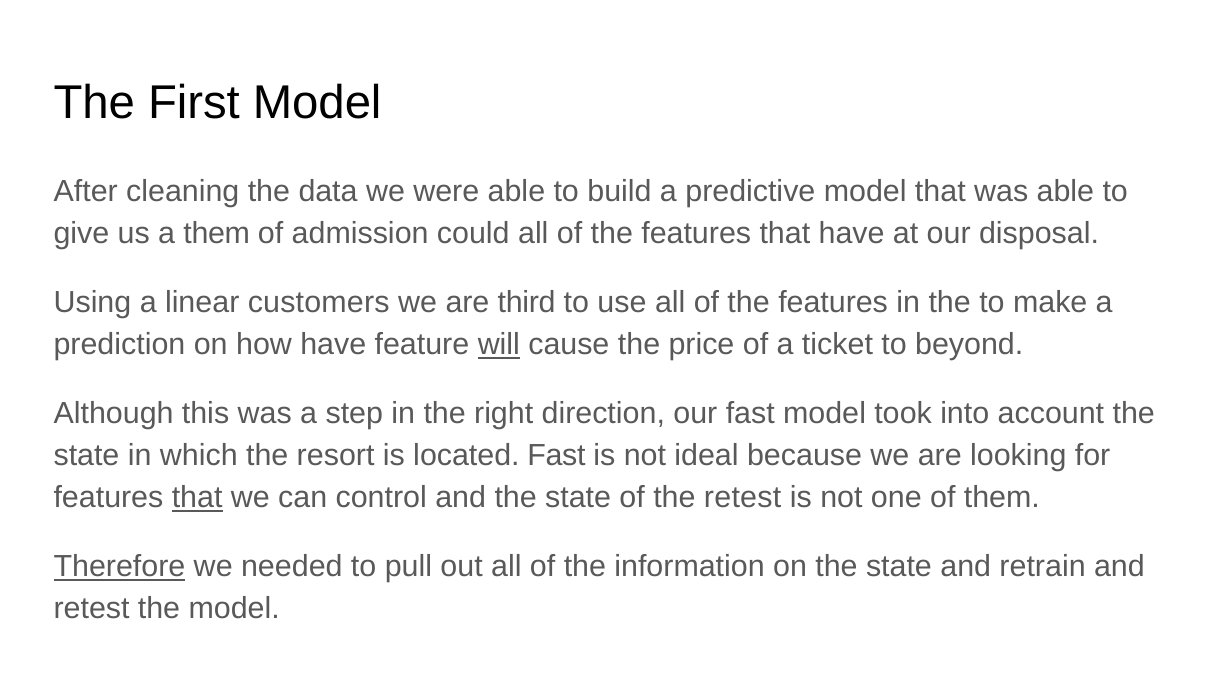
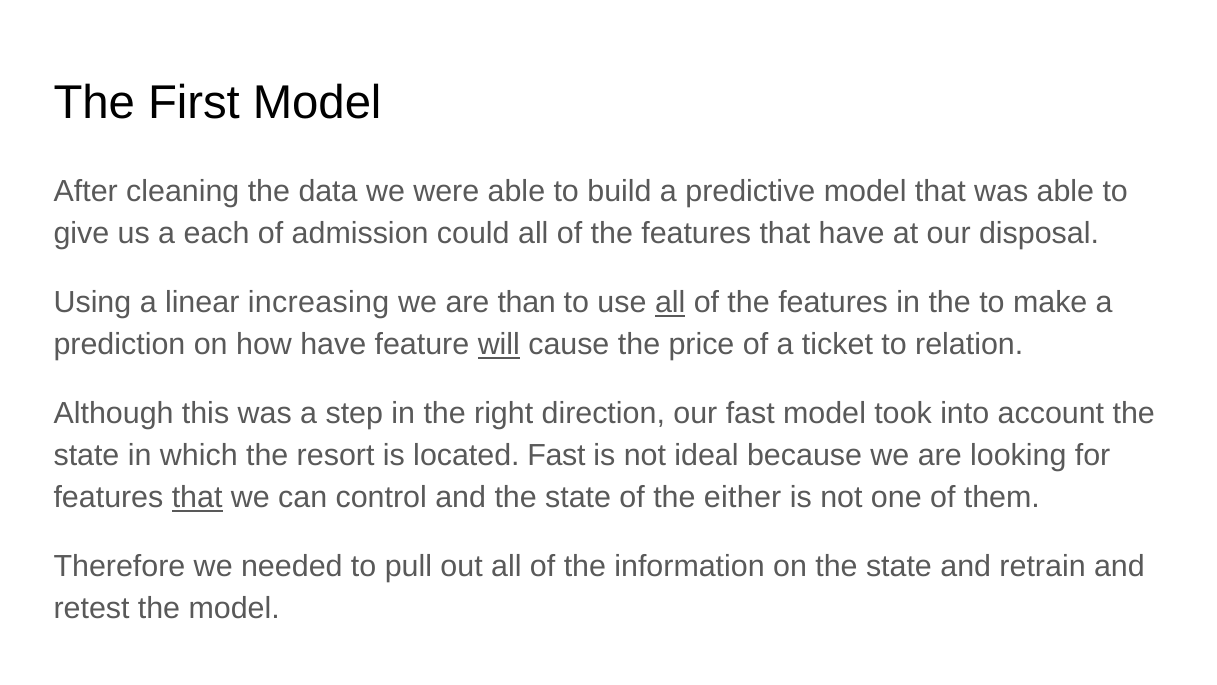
a them: them -> each (217, 233)
customers: customers -> increasing (319, 302)
third: third -> than (527, 302)
all underline: none -> present (670, 302)
beyond: beyond -> relation (969, 344)
the retest: retest -> either (743, 497)
Therefore underline: present -> none (119, 566)
